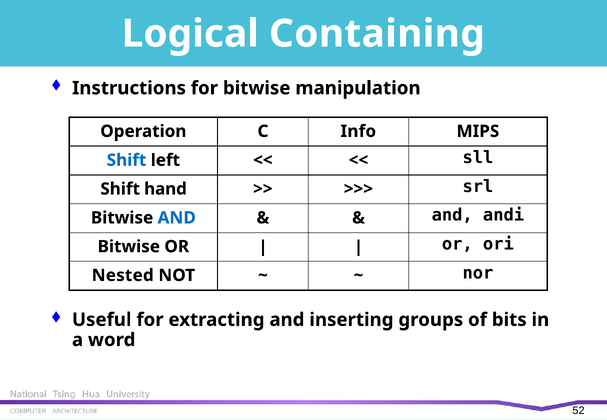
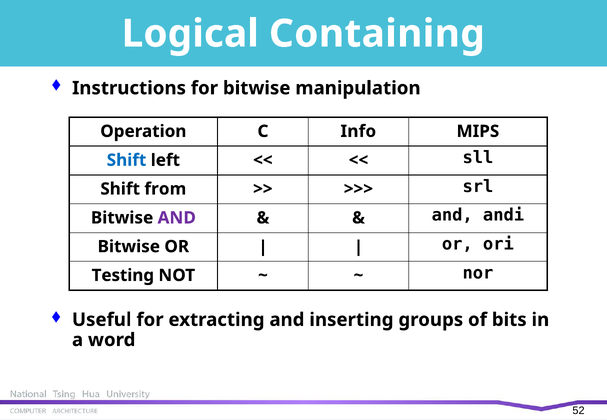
hand: hand -> from (165, 189)
AND colour: blue -> purple (177, 218)
Nested: Nested -> Testing (123, 275)
